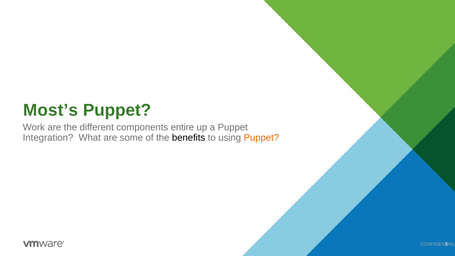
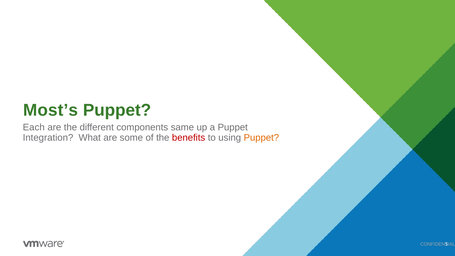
Work: Work -> Each (34, 127)
entire: entire -> same (182, 127)
benefits colour: black -> red (189, 138)
